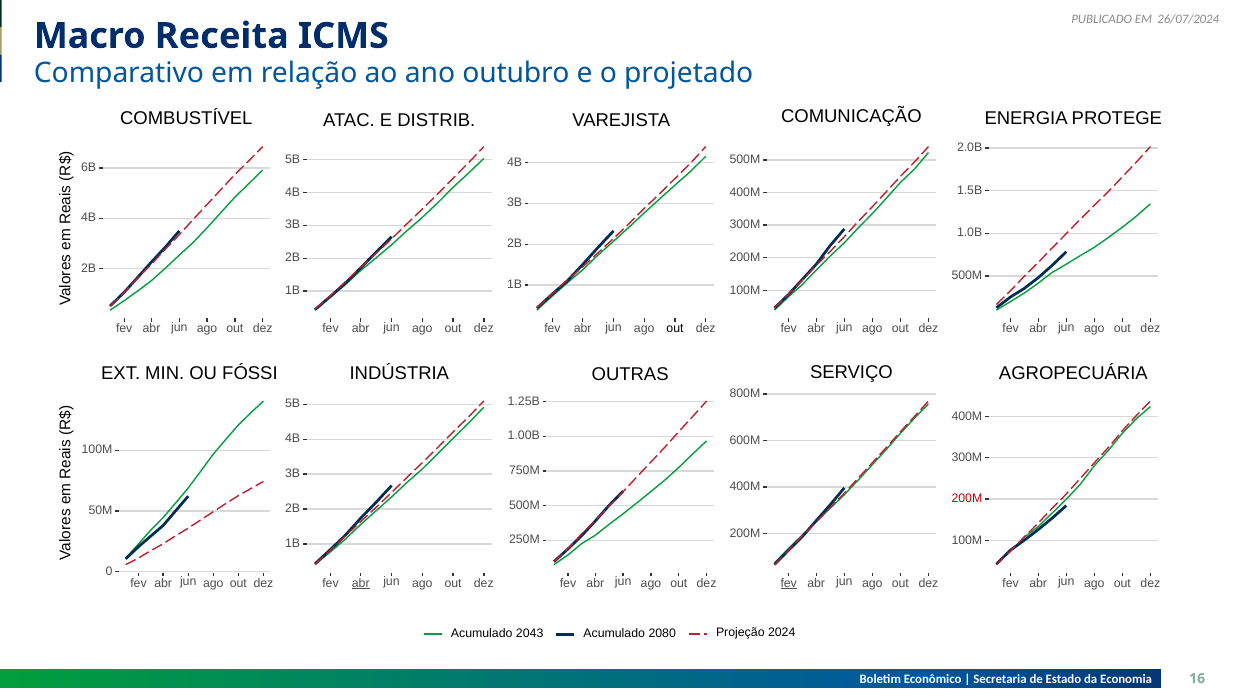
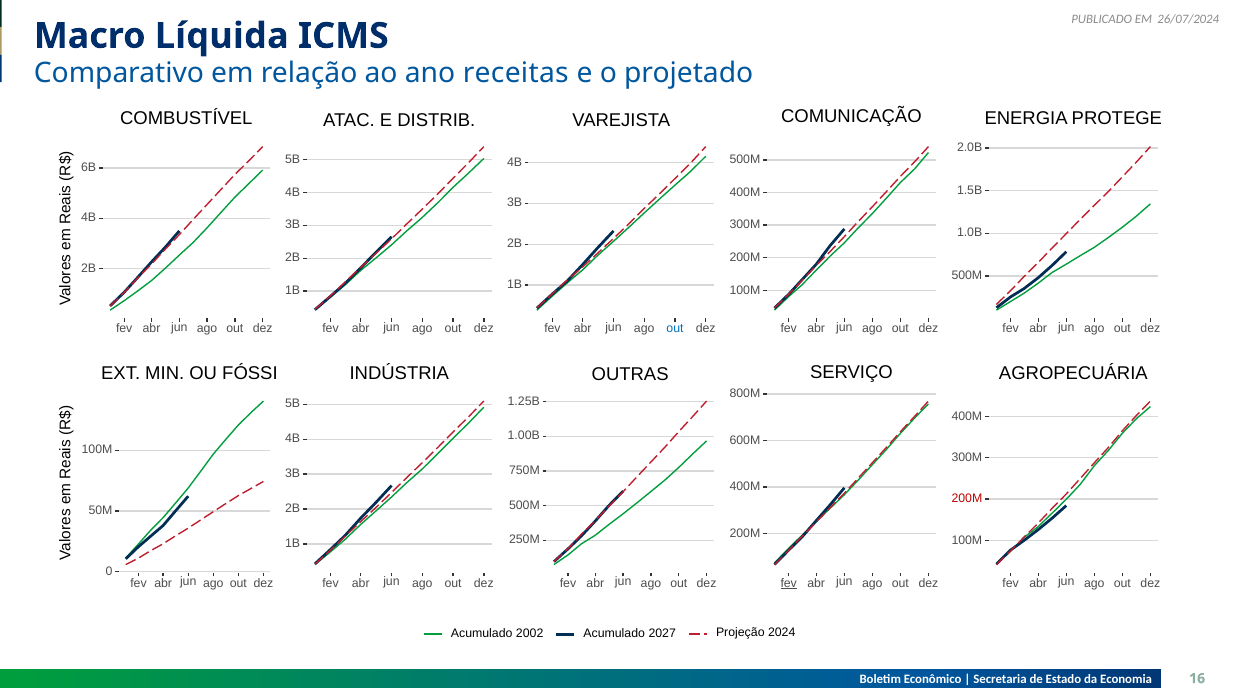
Receita: Receita -> Líquida (222, 36)
outubro: outubro -> receitas (516, 73)
out colour: black -> blue (675, 329)
abr underline: present -> none (361, 583)
2043: 2043 -> 2002 (530, 634)
2080: 2080 -> 2027 (662, 634)
